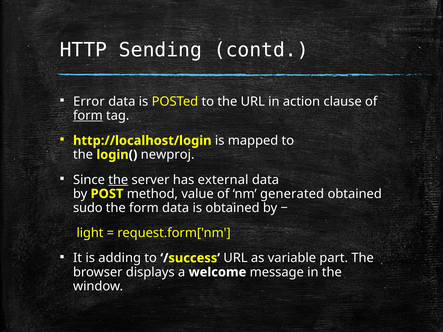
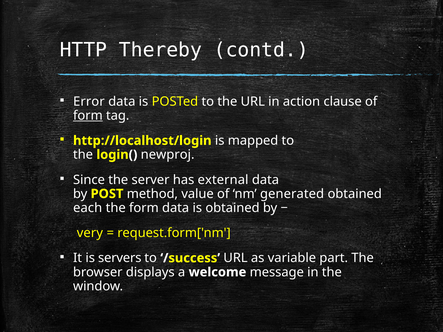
Sending: Sending -> Thereby (161, 50)
the underline: present -> none (118, 180)
sudo: sudo -> each (88, 208)
light: light -> very (90, 233)
adding: adding -> servers (120, 258)
